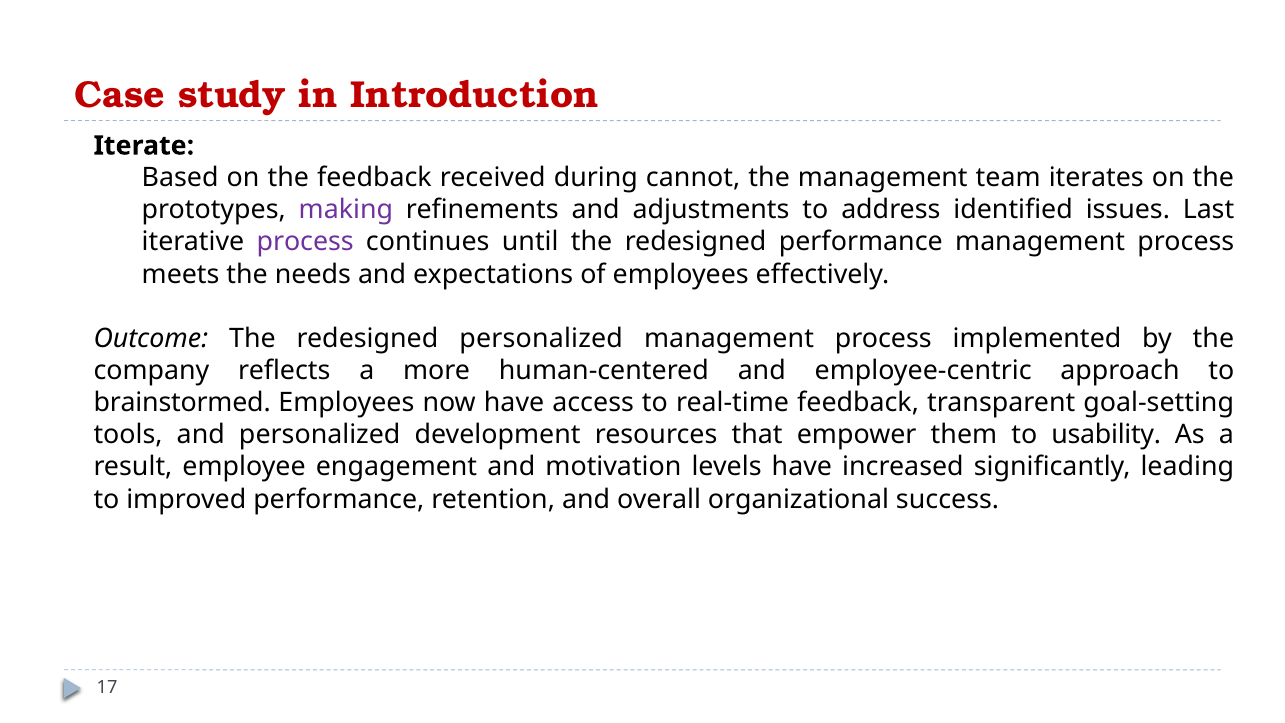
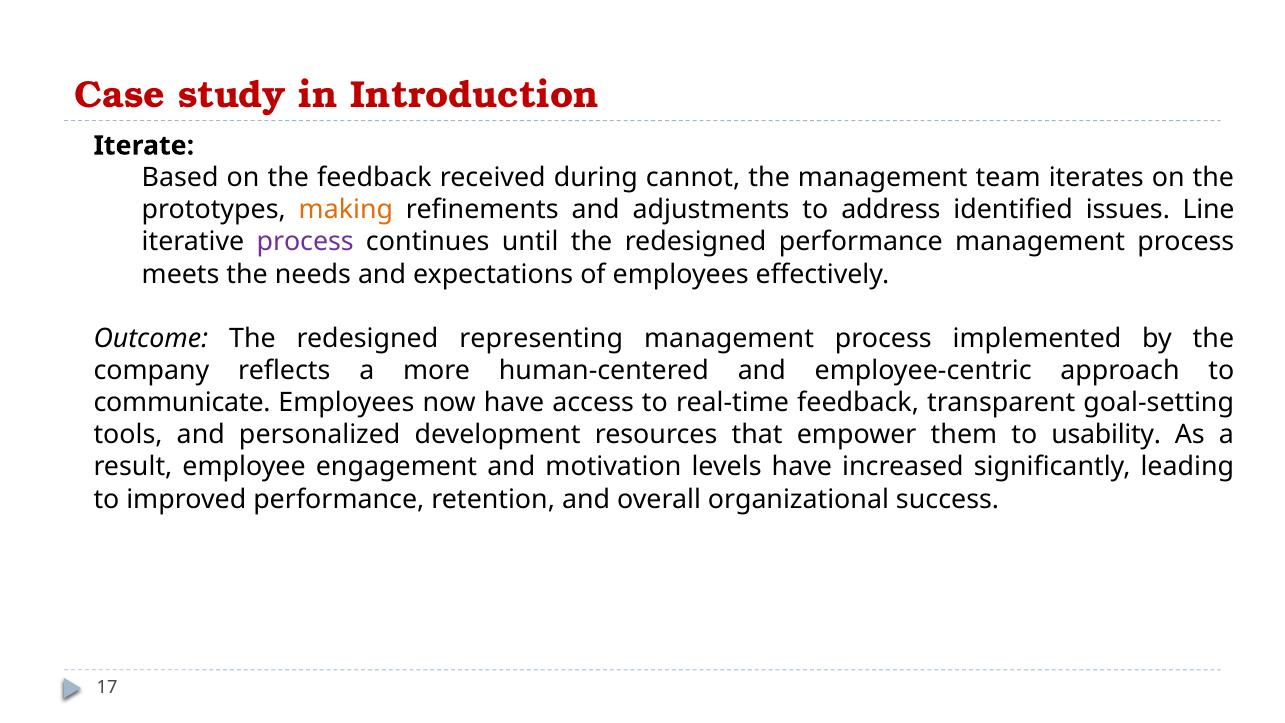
making colour: purple -> orange (346, 210)
Last: Last -> Line (1209, 210)
redesigned personalized: personalized -> representing (541, 338)
brainstormed: brainstormed -> communicate (182, 403)
